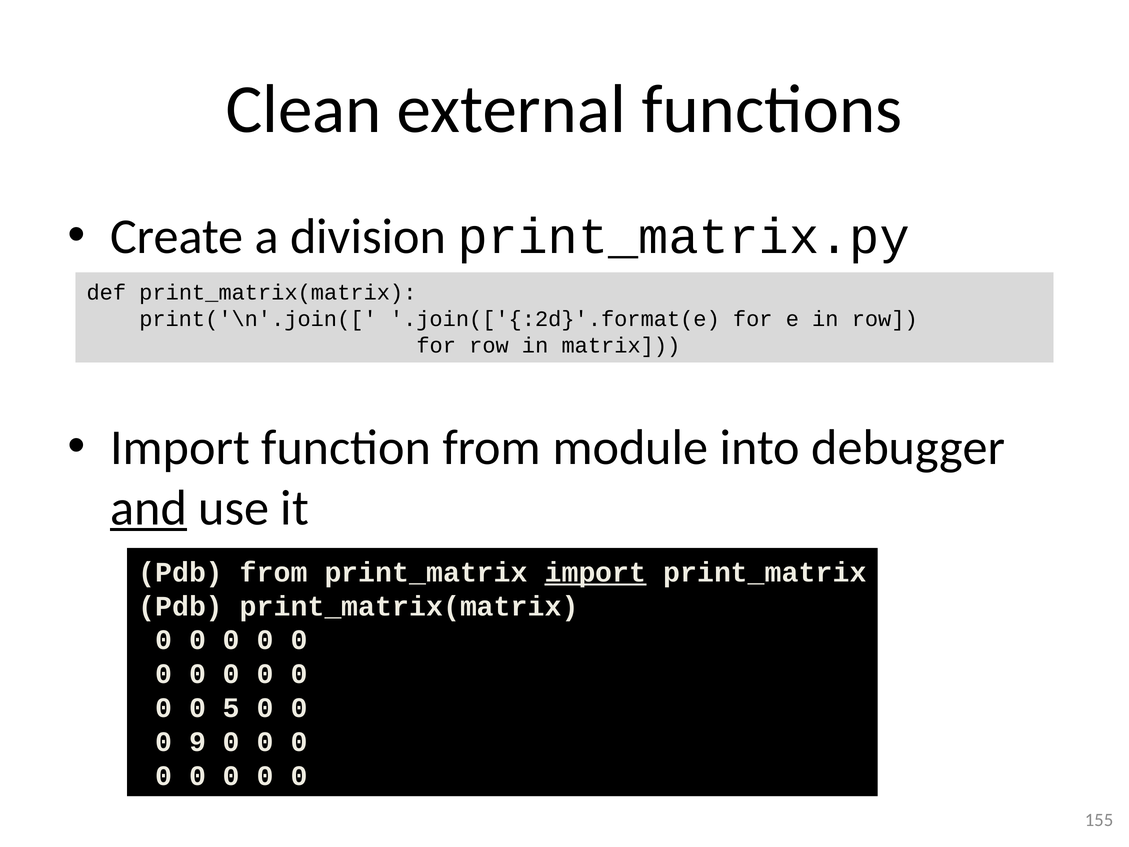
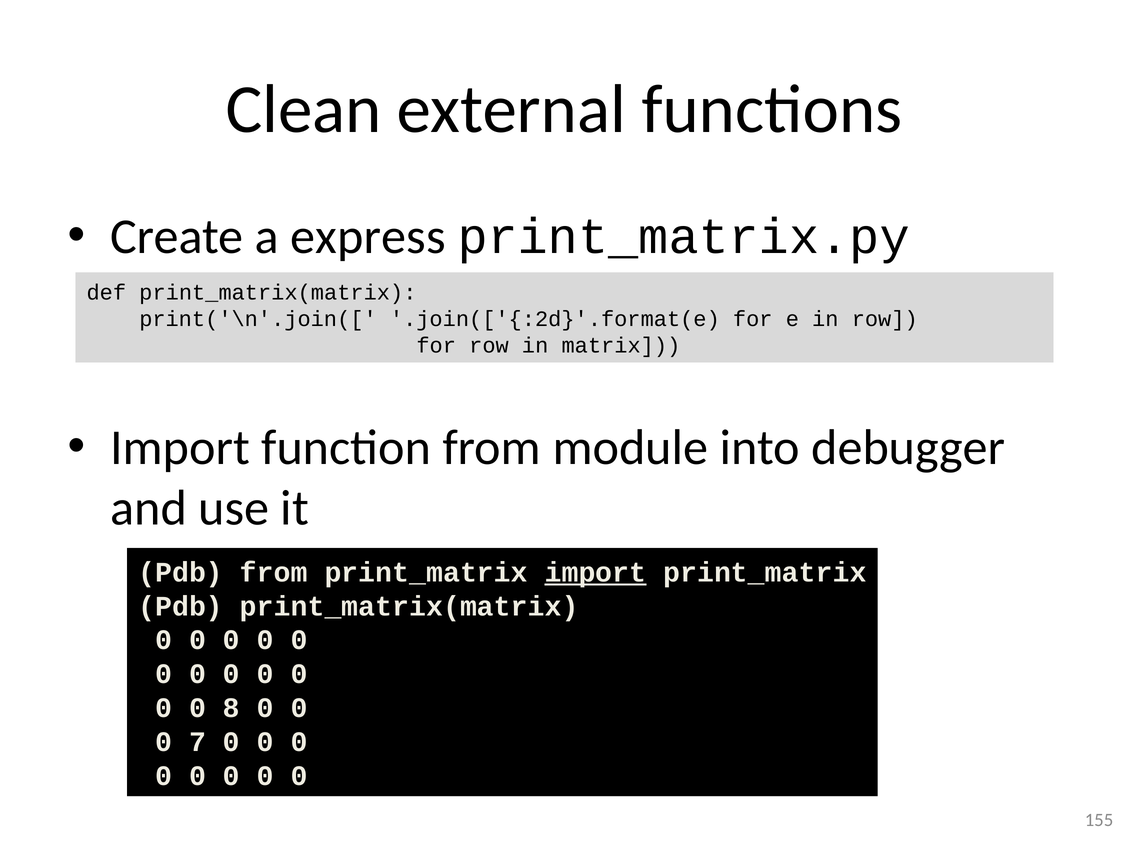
division: division -> express (368, 237)
and underline: present -> none (148, 508)
5: 5 -> 8 (231, 708)
9: 9 -> 7 (198, 742)
